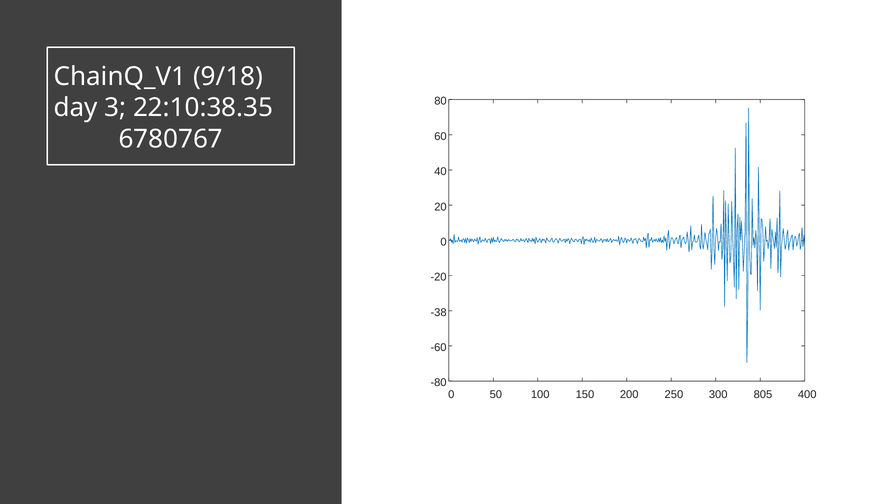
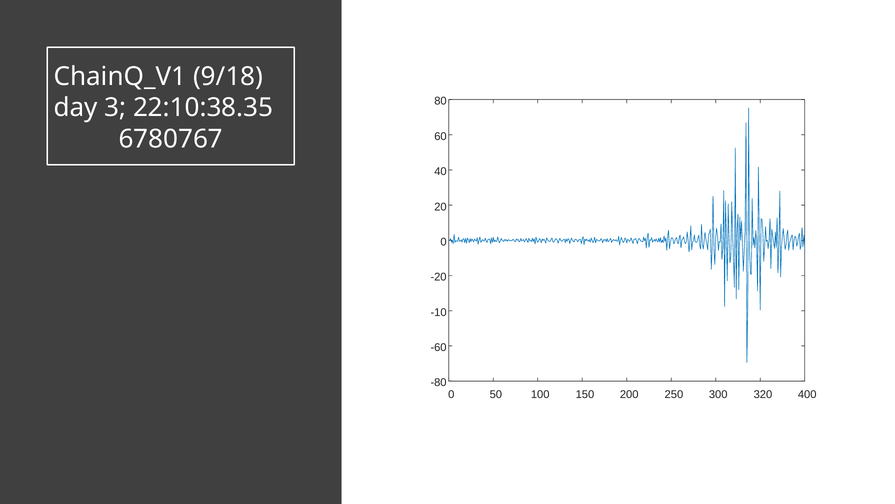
-38: -38 -> -10 (439, 312)
805: 805 -> 320 (763, 394)
